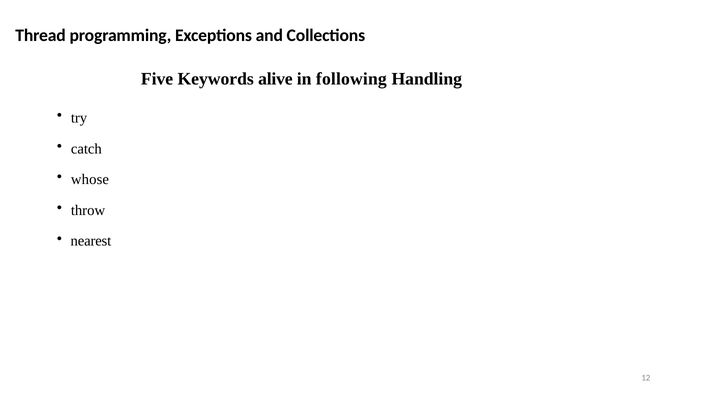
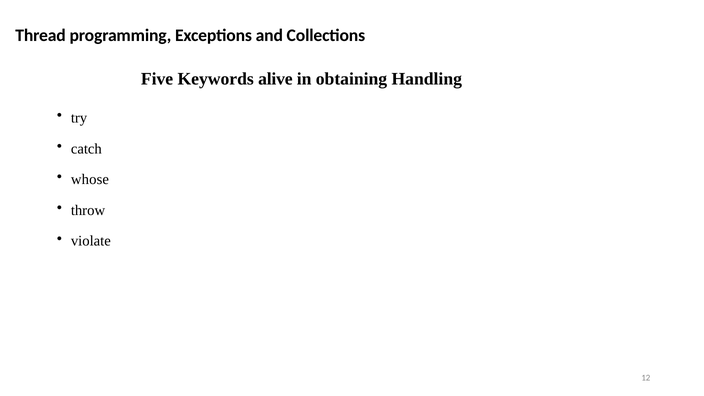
following: following -> obtaining (351, 79)
nearest: nearest -> violate (91, 241)
